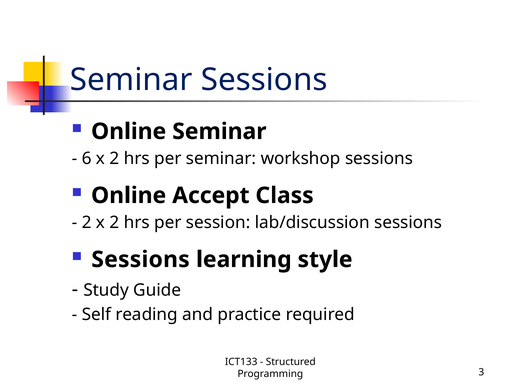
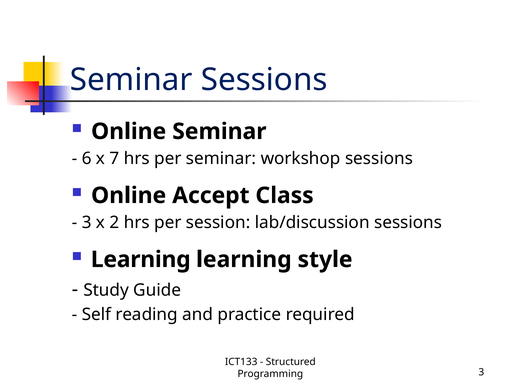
6 x 2: 2 -> 7 (114, 159)
2: 2 -> 3 (87, 223)
Sessions: Sessions -> Learning (141, 260)
